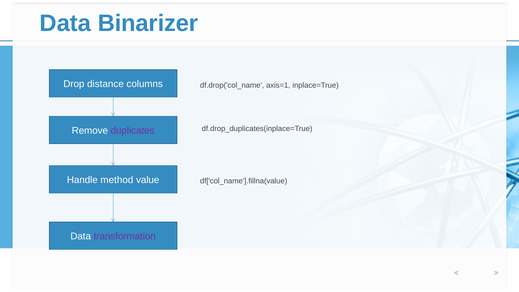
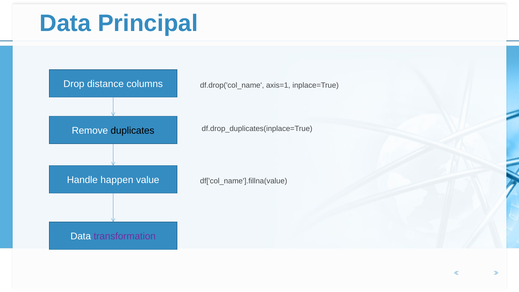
Binarizer: Binarizer -> Principal (148, 23)
duplicates colour: purple -> black (133, 131)
method: method -> happen (117, 180)
